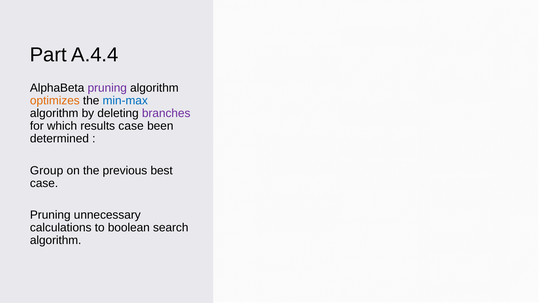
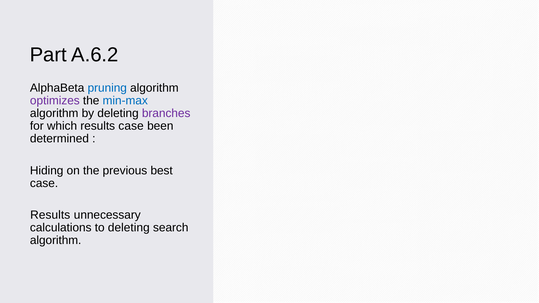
A.4.4: A.4.4 -> A.6.2 (95, 55)
pruning colour: purple -> blue (107, 88)
optimizes colour: orange -> purple (55, 101)
Group: Group -> Hiding (47, 171)
Pruning: Pruning -> Results (50, 215)
to boolean: boolean -> deleting (129, 228)
